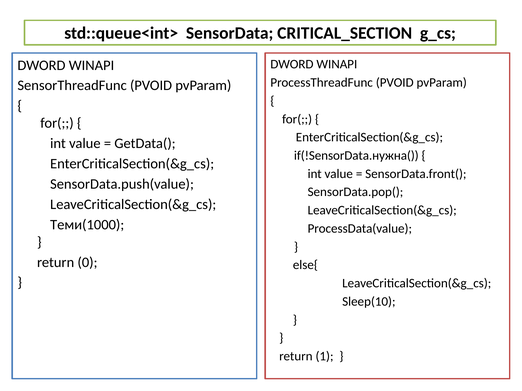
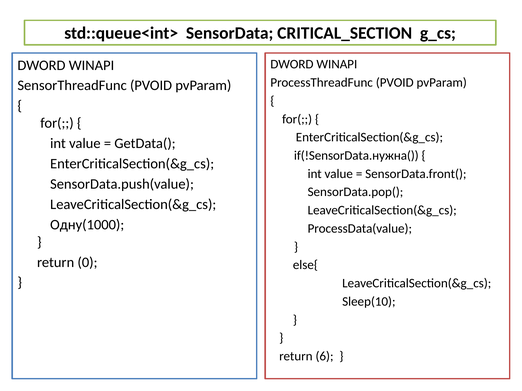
Теми(1000: Теми(1000 -> Одну(1000 (87, 225)
1: 1 -> 6 (325, 357)
